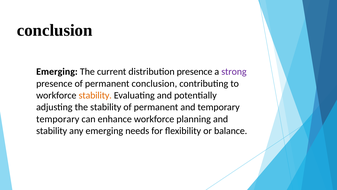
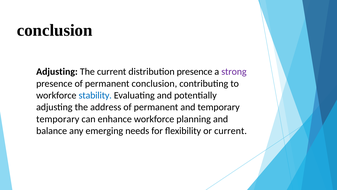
Emerging: Emerging -> Adjusting (57, 72)
stability colour: orange -> blue (95, 95)
the stability: stability -> address (106, 107)
stability: stability -> balance (52, 131)
or balance: balance -> current (231, 131)
